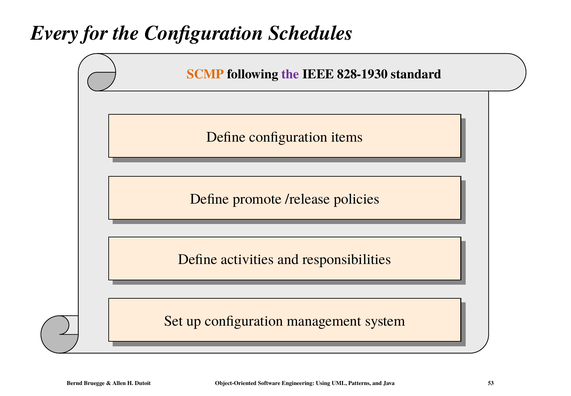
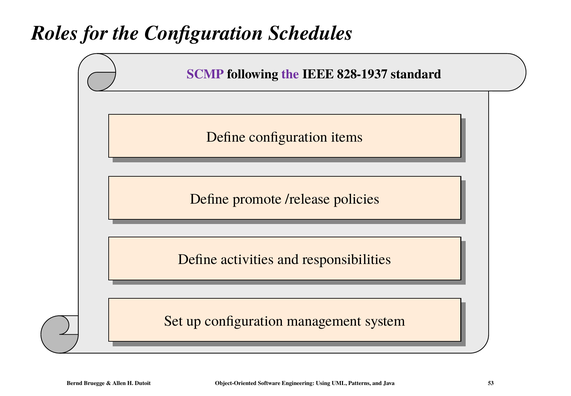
Every: Every -> Roles (55, 33)
SCMP colour: orange -> purple (205, 74)
828-1930: 828-1930 -> 828-1937 (362, 74)
